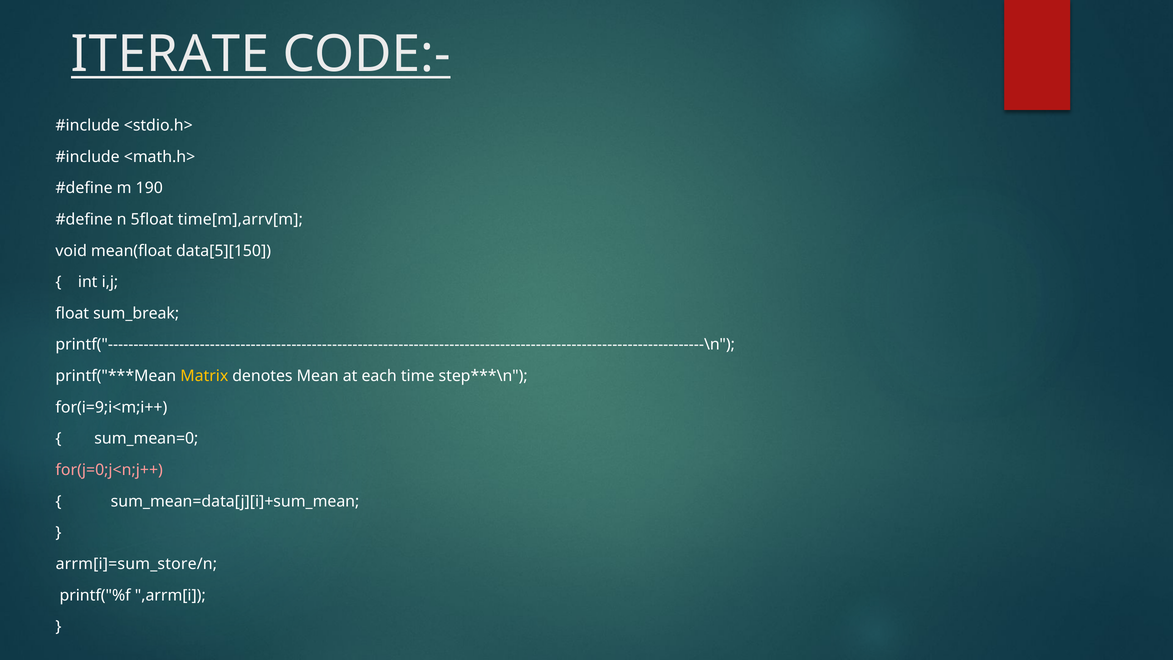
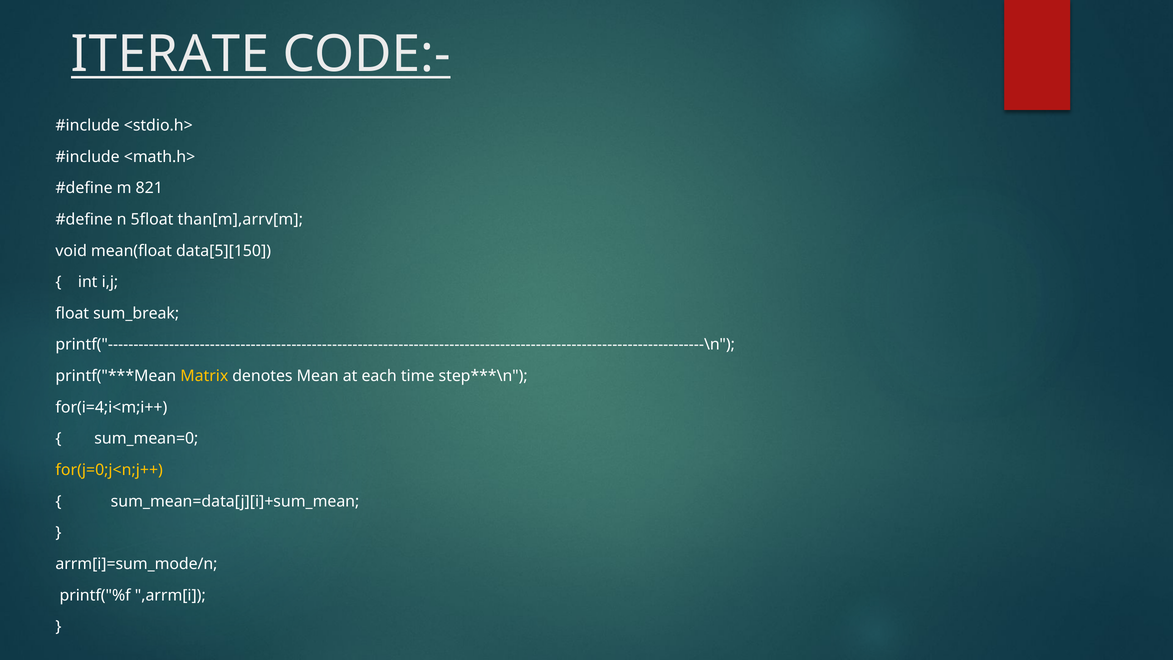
190: 190 -> 821 (149, 188)
time[m],arrv[m: time[m],arrv[m -> than[m],arrv[m (240, 219)
for(i=9;i<m;i++: for(i=9;i<m;i++ -> for(i=4;i<m;i++ (111, 407)
for(j=0;j<n;j++ colour: pink -> yellow (109, 470)
arrm[i]=sum_store/n: arrm[i]=sum_store/n -> arrm[i]=sum_mode/n (136, 564)
